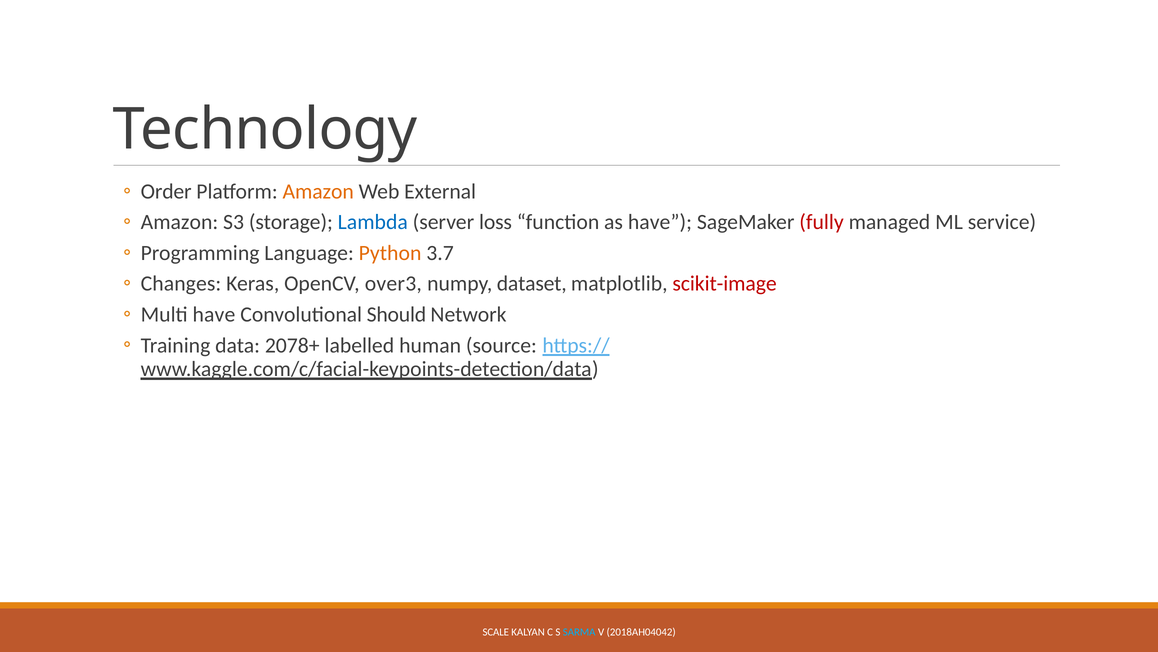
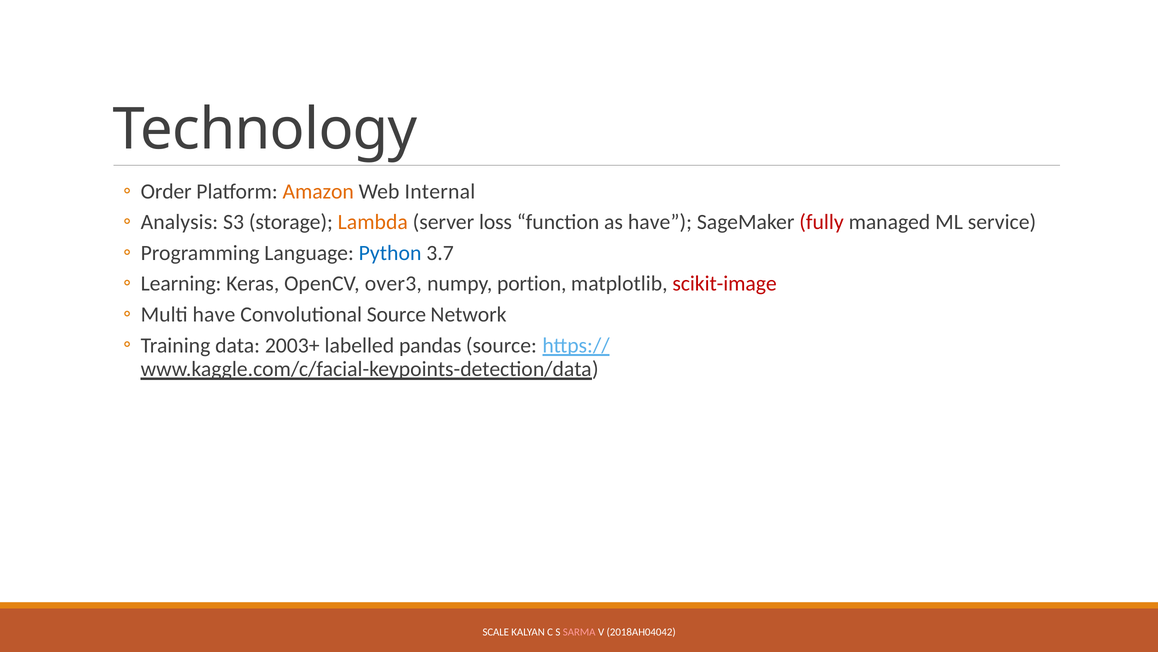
External: External -> Internal (440, 191)
Amazon: Amazon -> Analysis (179, 222)
Lambda colour: blue -> orange (373, 222)
Python colour: orange -> blue (390, 253)
Changes: Changes -> Learning (181, 283)
dataset: dataset -> portion (532, 283)
Convolutional Should: Should -> Source (396, 314)
2078+: 2078+ -> 2003+ (292, 345)
human: human -> pandas (430, 345)
SARMA colour: light blue -> pink (579, 632)
